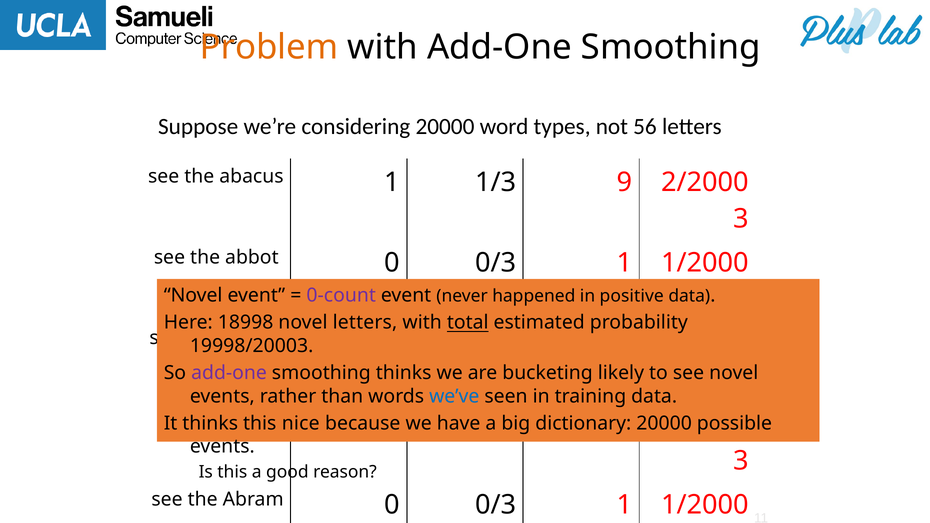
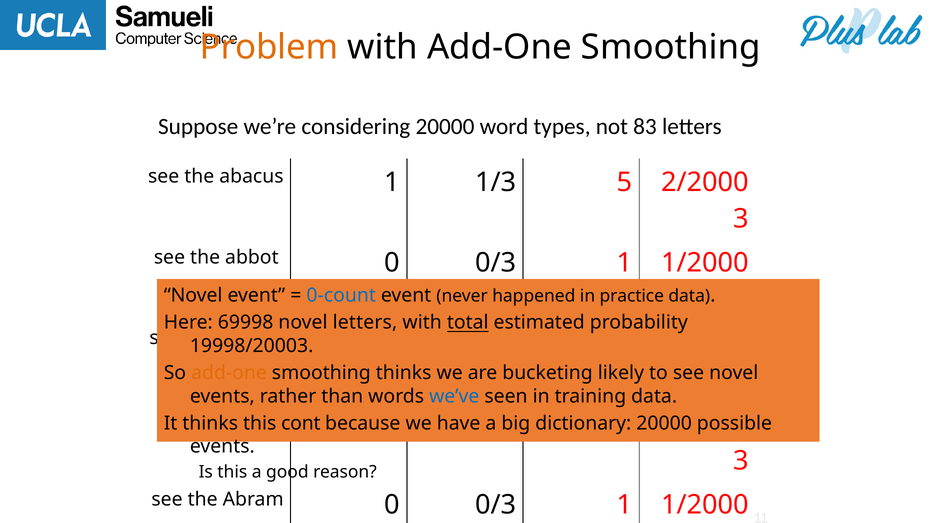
56: 56 -> 83 (645, 126)
9: 9 -> 5 (625, 182)
0-count colour: purple -> blue (341, 295)
positive: positive -> practice (632, 296)
18998: 18998 -> 69998 (246, 323)
add-one colour: purple -> orange (229, 373)
nice: nice -> cont (301, 423)
